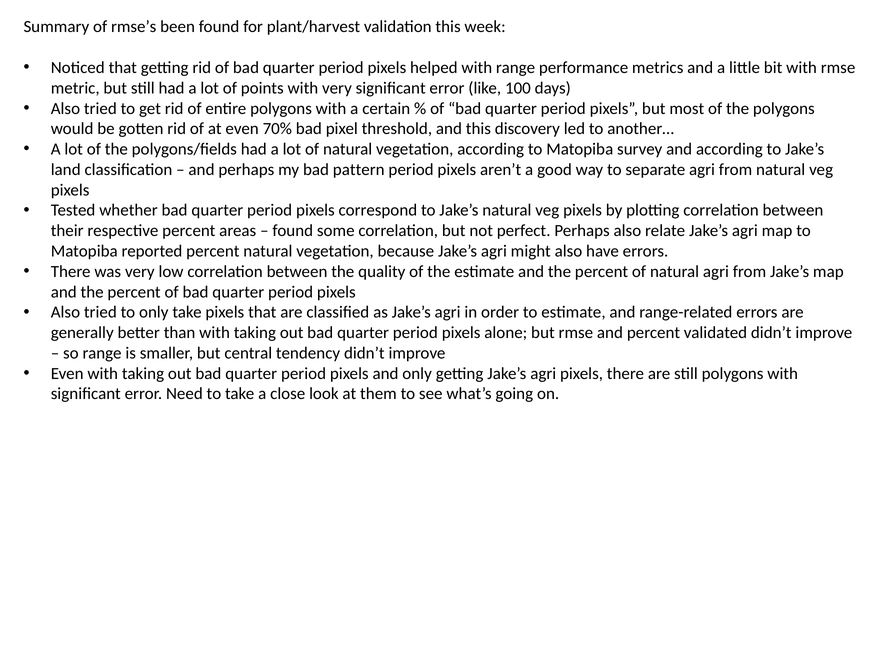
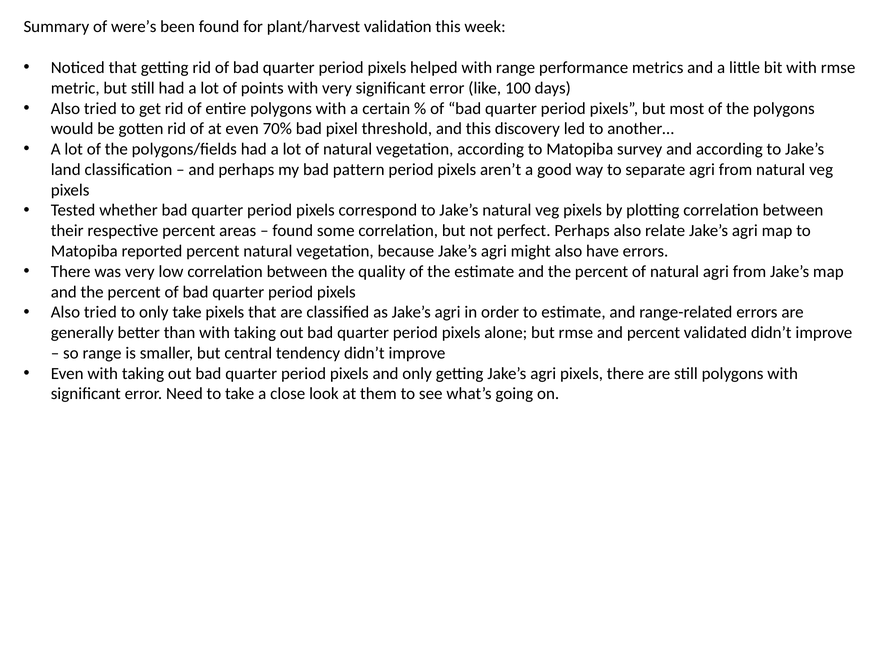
rmse’s: rmse’s -> were’s (134, 27)
